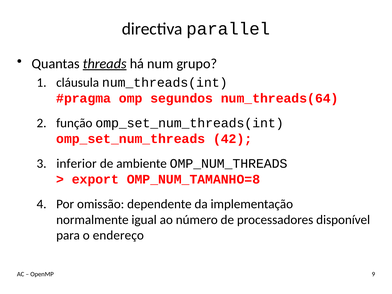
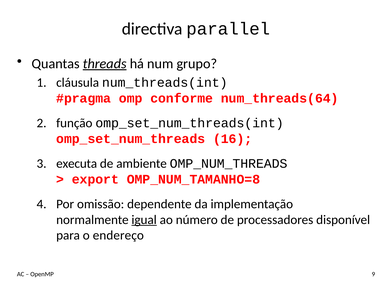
segundos: segundos -> conforme (182, 98)
42: 42 -> 16 (233, 139)
inferior: inferior -> executa (77, 164)
igual underline: none -> present (144, 220)
